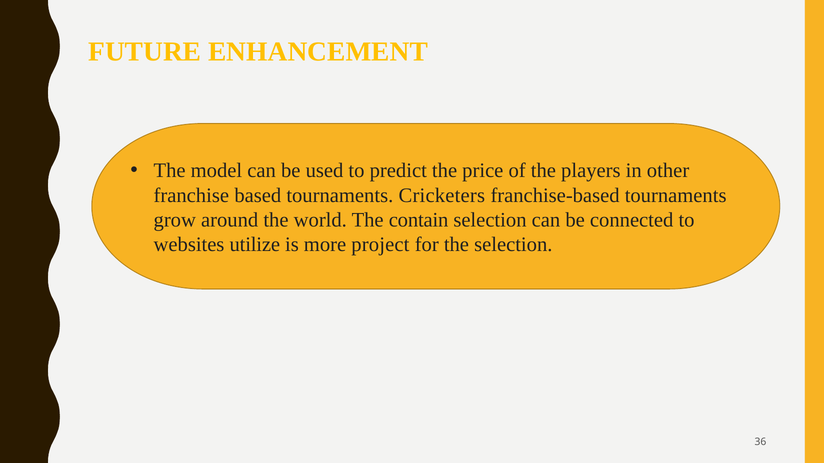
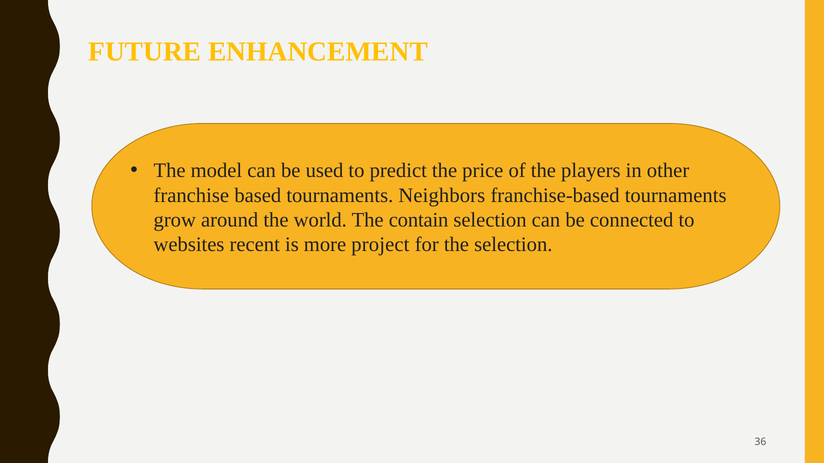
Cricketers: Cricketers -> Neighbors (442, 196)
utilize: utilize -> recent (255, 245)
